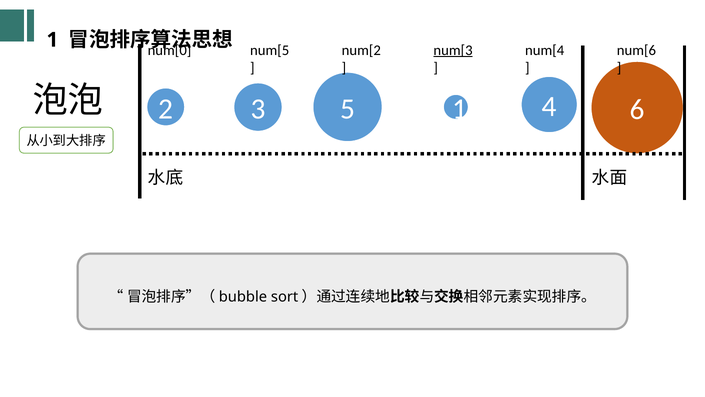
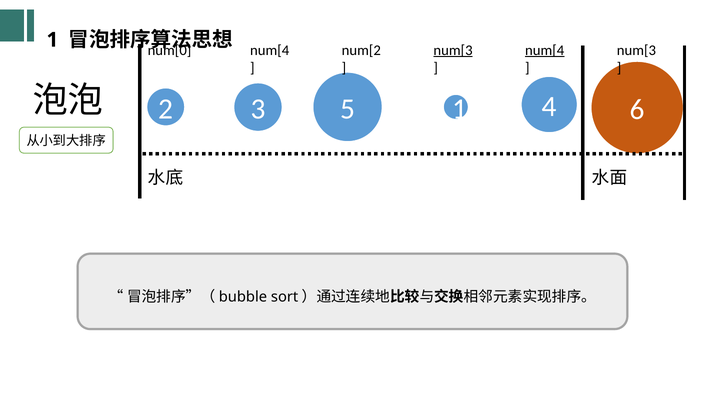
num[5: num[5 -> num[4 (270, 50)
num[4 underline: none -> present (545, 50)
num[6: num[6 -> num[3 (636, 50)
